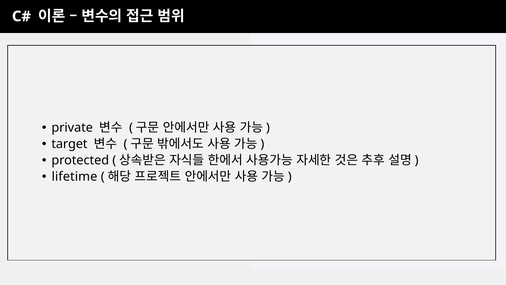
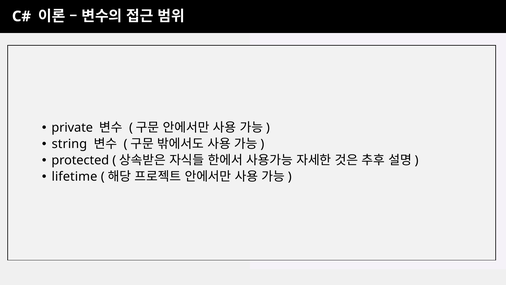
target: target -> string (69, 144)
